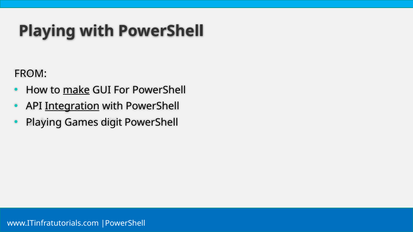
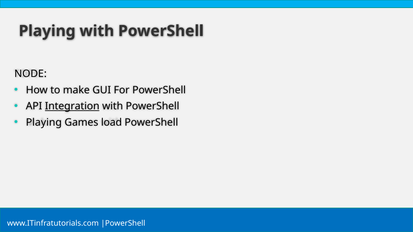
FROM: FROM -> NODE (31, 74)
make underline: present -> none (76, 90)
digit: digit -> load (111, 123)
